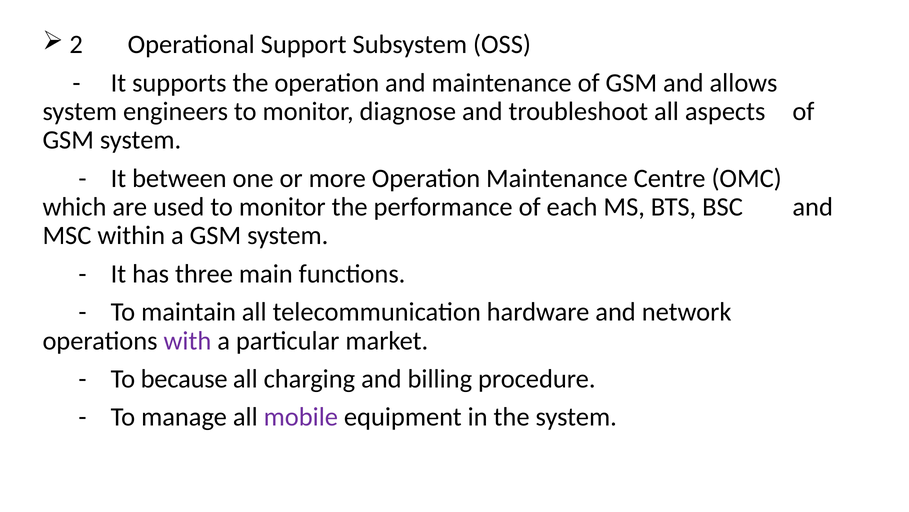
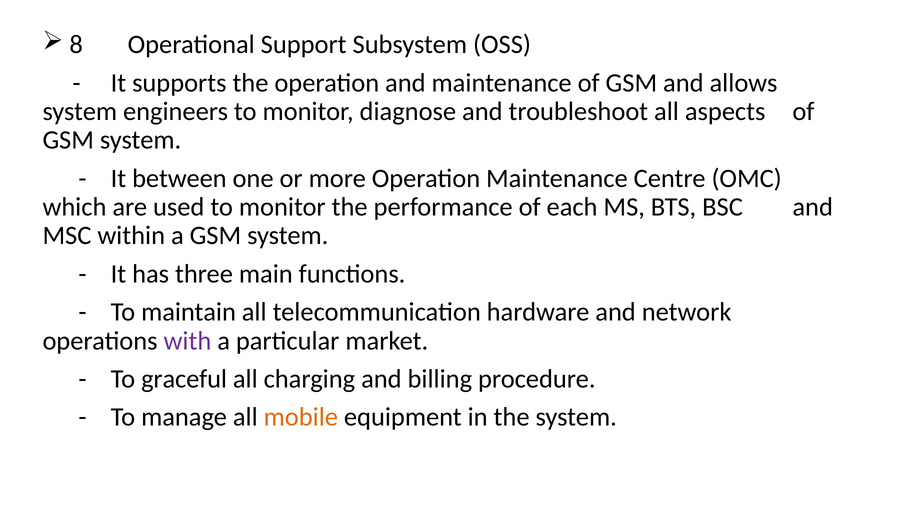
2: 2 -> 8 (76, 45)
because: because -> graceful (184, 378)
mobile colour: purple -> orange (301, 417)
